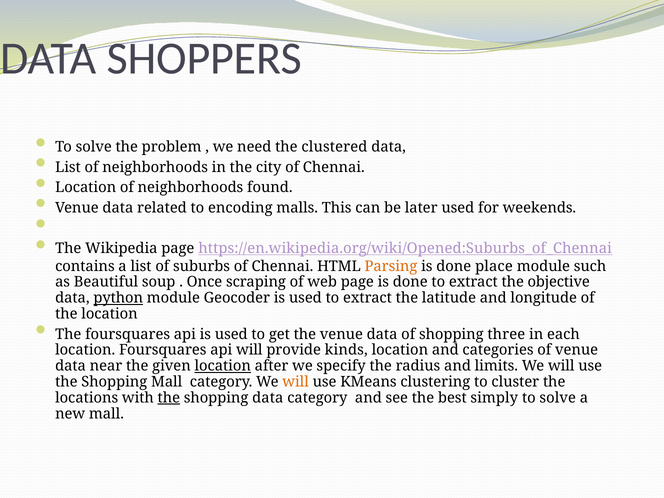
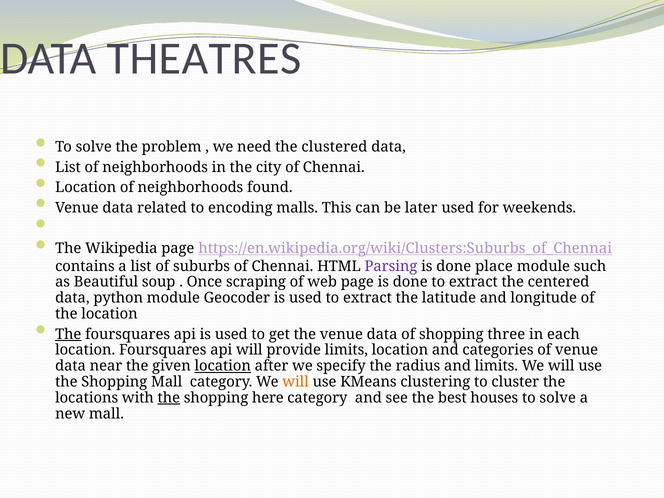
SHOPPERS: SHOPPERS -> THEATRES (204, 59)
https://en.wikipedia.org/wiki/Opened:Suburbs_of_Chennai: https://en.wikipedia.org/wiki/Opened:Suburbs_of_Chennai -> https://en.wikipedia.org/wiki/Clusters:Suburbs_of_Chennai (405, 248)
Parsing colour: orange -> purple (391, 266)
objective: objective -> centered (559, 282)
python underline: present -> none (118, 298)
The underline: none -> present (68, 334)
provide kinds: kinds -> limits (346, 350)
shopping data: data -> here (268, 398)
simply: simply -> houses (494, 398)
